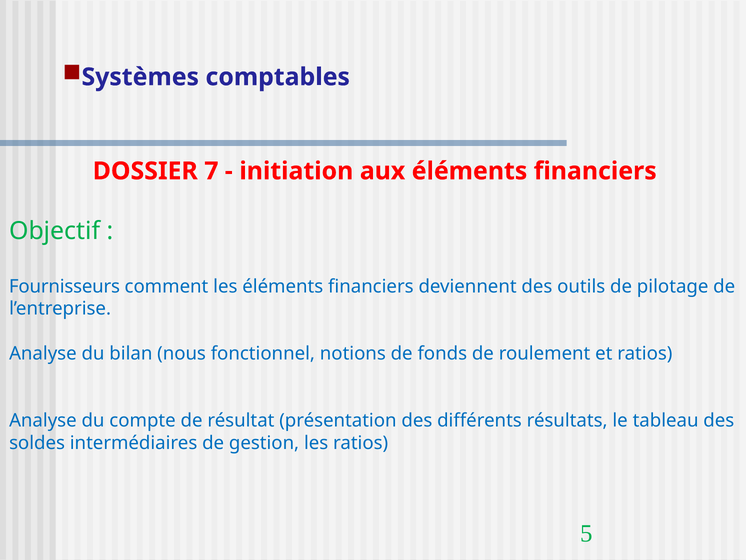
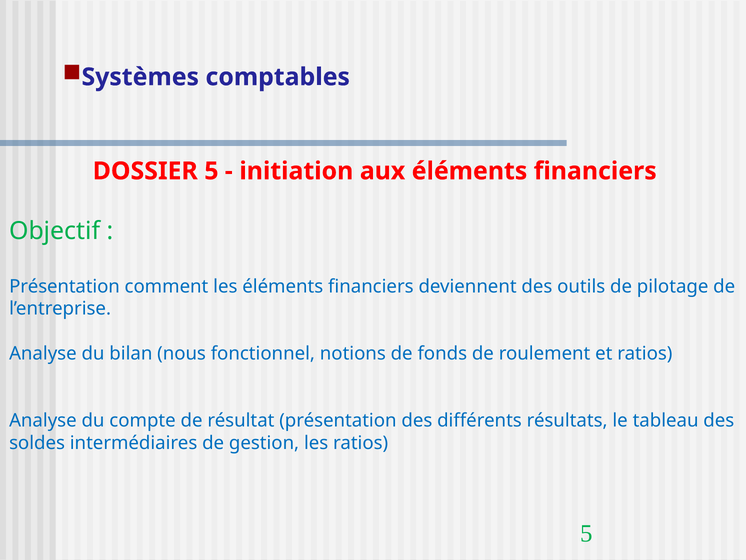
DOSSIER 7: 7 -> 5 (211, 171)
Fournisseurs: Fournisseurs -> Présentation (64, 286)
